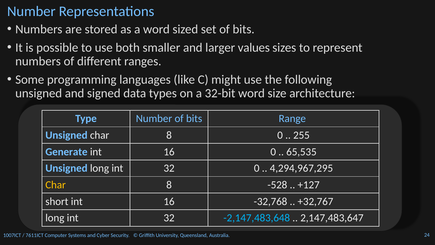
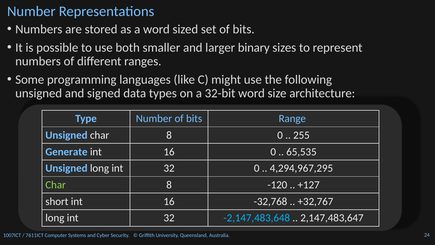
values: values -> binary (254, 47)
Char colour: yellow -> light green (56, 185)
-528: -528 -> -120 (277, 185)
